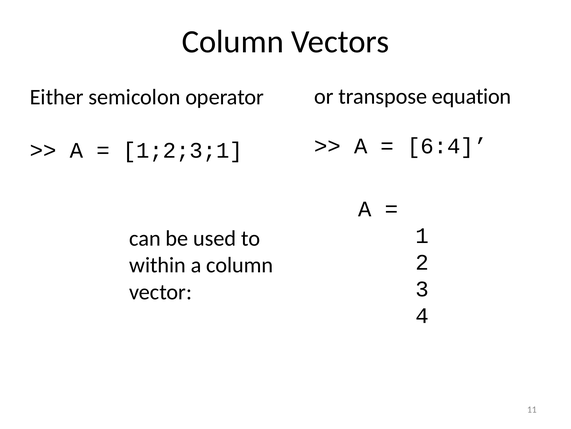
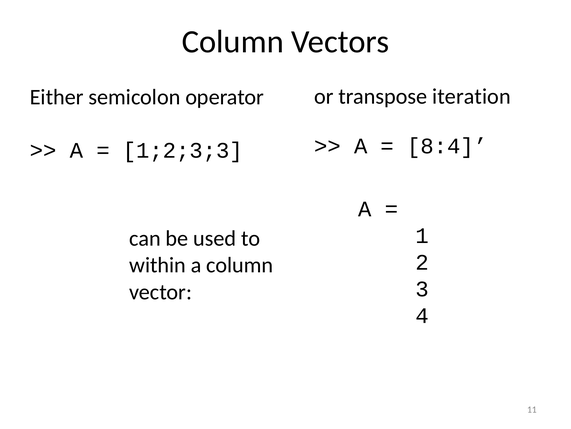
equation: equation -> iteration (471, 96)
6:4: 6:4 -> 8:4 (447, 146)
1;2;3;1: 1;2;3;1 -> 1;2;3;3 (183, 150)
